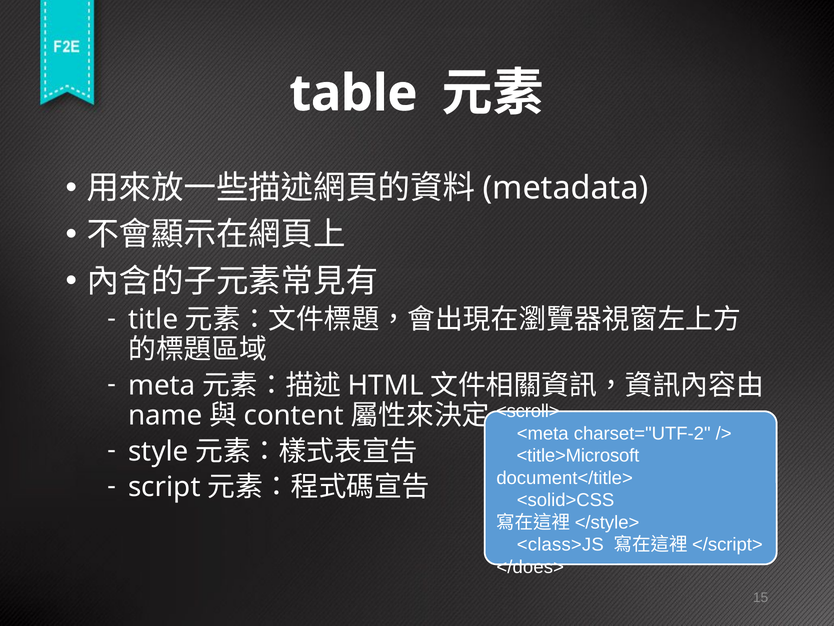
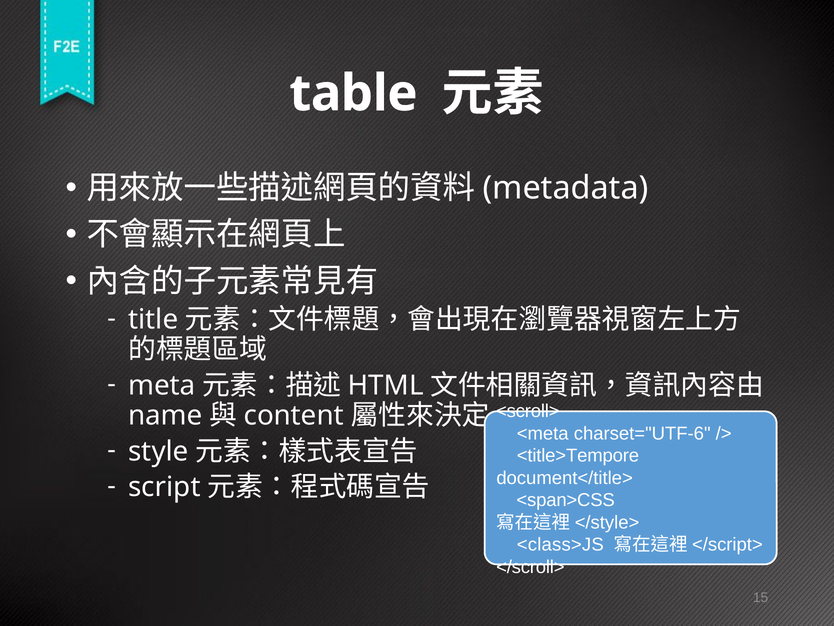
charset="UTF-2: charset="UTF-2 -> charset="UTF-6 (642, 433)
<title>Microsoft: <title>Microsoft -> <title>Tempore (578, 455)
<solid>CSS: <solid>CSS -> <span>CSS (566, 500)
</does>: </does> -> </scroll> (530, 567)
